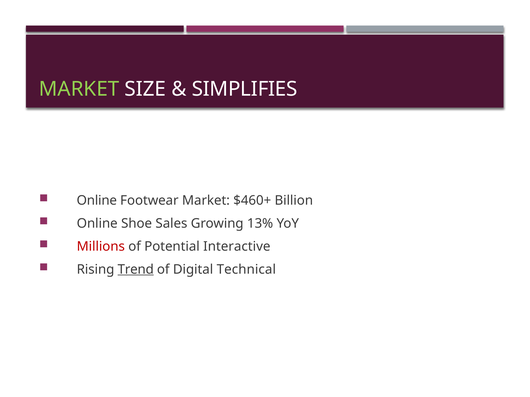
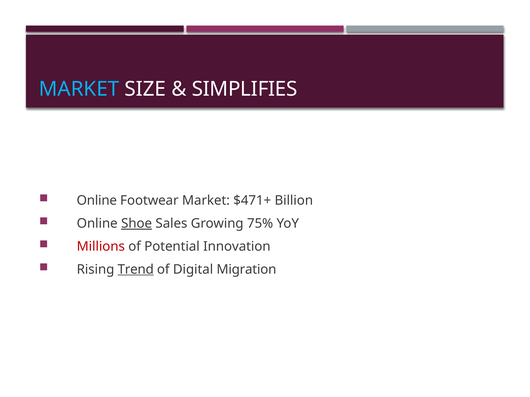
MARKET colour: light green -> light blue (79, 89)
$460+: $460+ -> $471+ (252, 201)
Shoe underline: none -> present (137, 224)
13%: 13% -> 75% (260, 224)
Interactive: Interactive -> Innovation (237, 247)
Technical: Technical -> Migration (246, 270)
